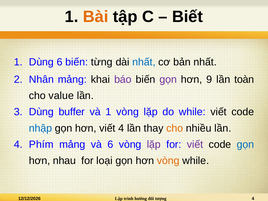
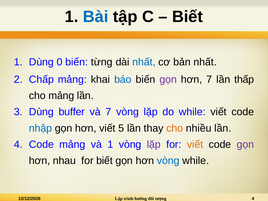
Bài colour: orange -> blue (96, 17)
Dùng 6: 6 -> 0 (60, 62)
Nhân: Nhân -> Chấp (41, 79)
báo colour: purple -> blue (123, 79)
hơn 9: 9 -> 7 (209, 79)
toàn: toàn -> thấp (244, 79)
cho value: value -> mảng (61, 96)
và 1: 1 -> 7 (108, 112)
viết 4: 4 -> 5 (121, 128)
4 Phím: Phím -> Code (41, 144)
và 6: 6 -> 1 (110, 144)
viết colour: purple -> orange (195, 144)
gọn colour: blue -> purple (245, 144)
for loại: loại -> biết (105, 161)
vòng colour: orange -> blue (168, 161)
